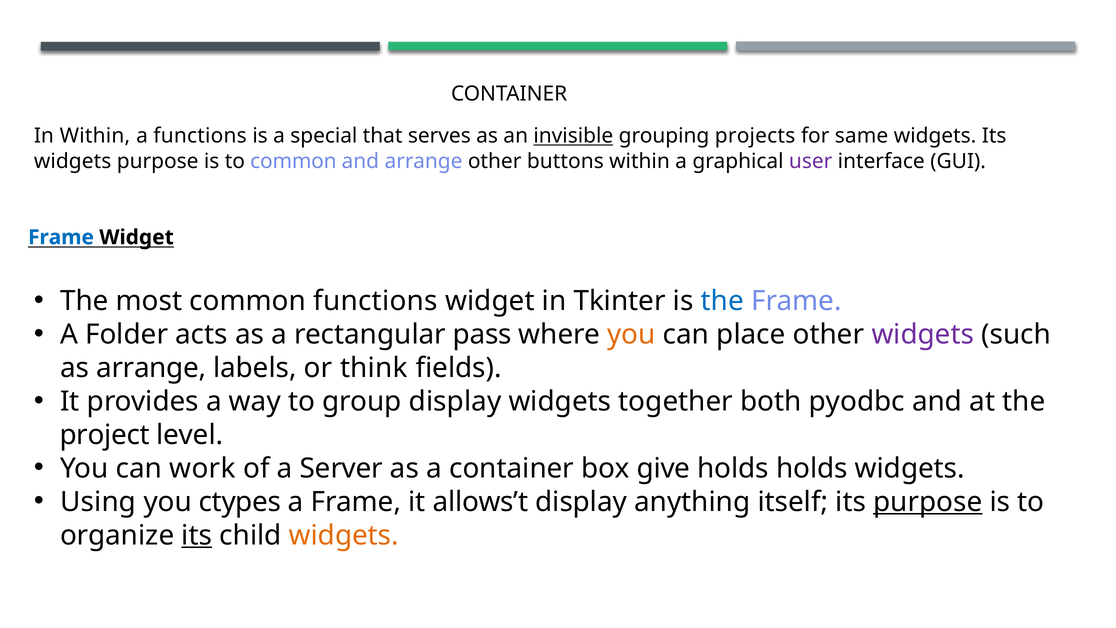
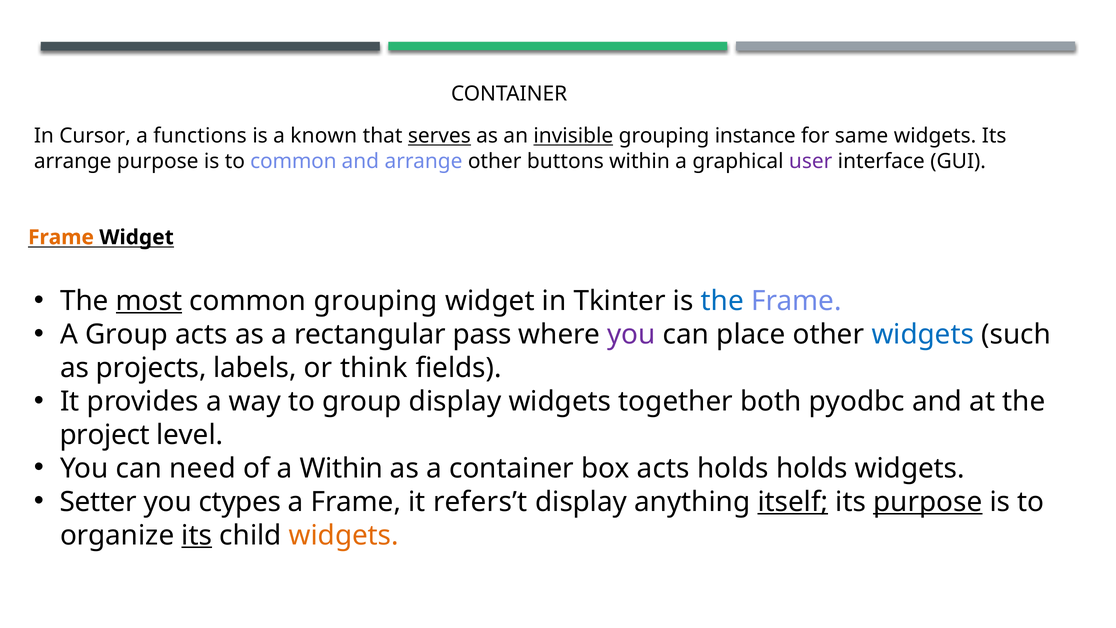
In Within: Within -> Cursor (95, 136)
special: special -> known (324, 136)
serves underline: none -> present (439, 136)
projects: projects -> instance (755, 136)
widgets: widgets -> arrange (73, 161)
Frame colour: blue -> orange (61, 237)
most underline: none -> present (149, 301)
common functions: functions -> grouping (376, 301)
A Folder: Folder -> Group (127, 334)
you colour: orange -> purple (631, 334)
widgets colour: purple -> blue (923, 334)
as arrange: arrange -> projects (151, 368)
work: work -> need (203, 468)
a Server: Server -> Within (341, 468)
box give: give -> acts (663, 468)
Using: Using -> Setter (98, 502)
allows’t: allows’t -> refers’t (480, 502)
itself underline: none -> present (793, 502)
